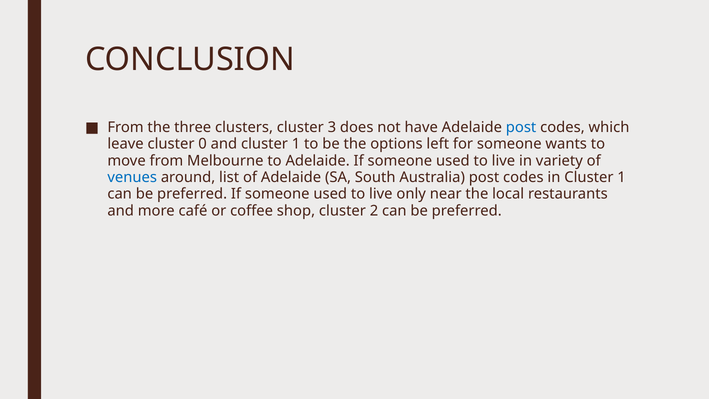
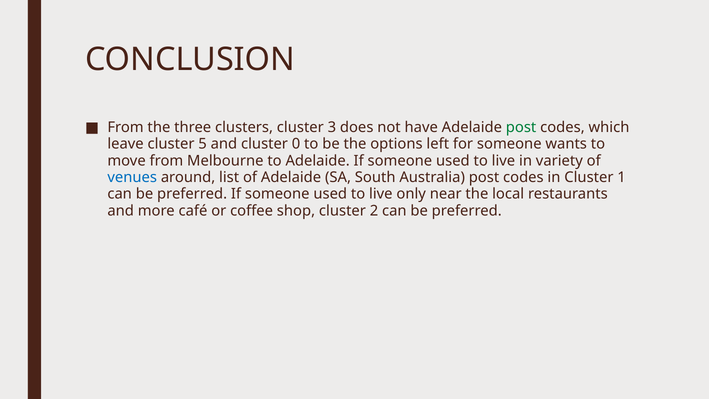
post colour: blue -> green (521, 127)
0: 0 -> 5 (203, 144)
and cluster 1: 1 -> 0 (296, 144)
